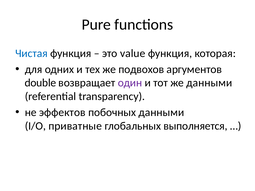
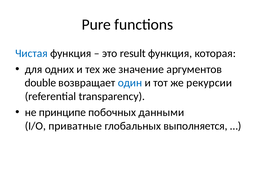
value: value -> result (133, 53)
подвохов: подвохов -> значение (141, 69)
один colour: purple -> blue (130, 83)
же данными: данными -> рекурсии (209, 83)
эффектов: эффектов -> принципе (62, 112)
